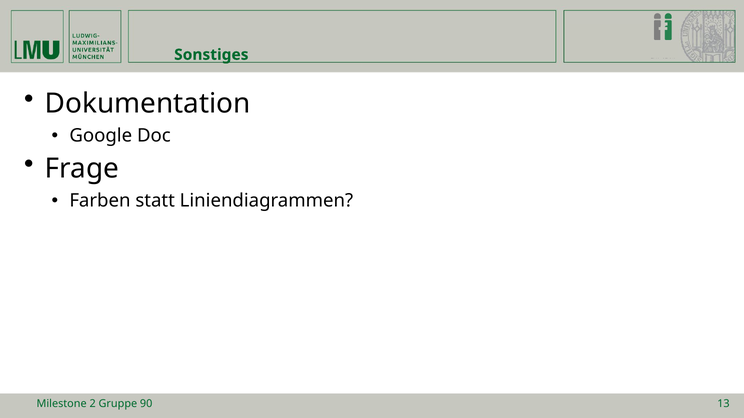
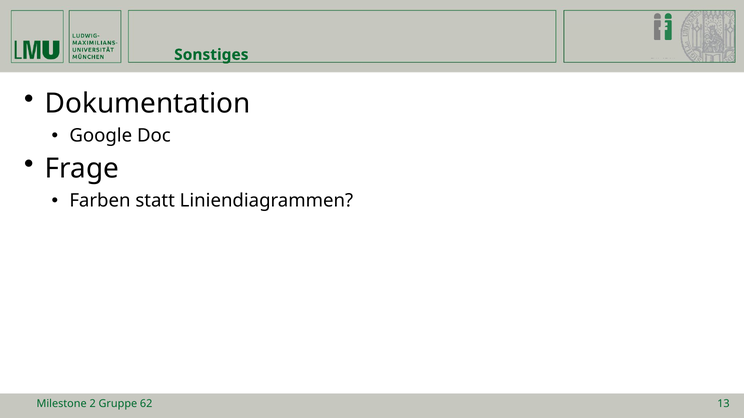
90: 90 -> 62 (146, 404)
